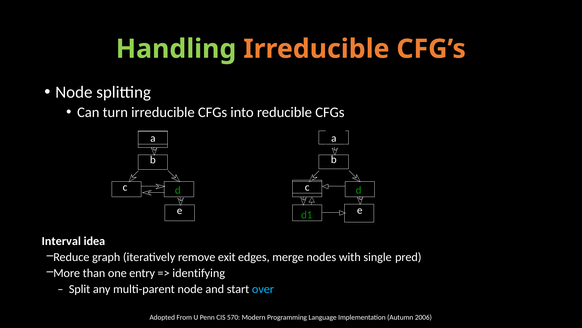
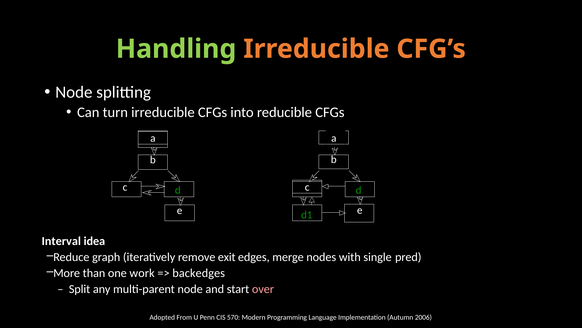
entry: entry -> work (142, 273)
identifying: identifying -> backedges (199, 273)
over colour: light blue -> pink (263, 289)
